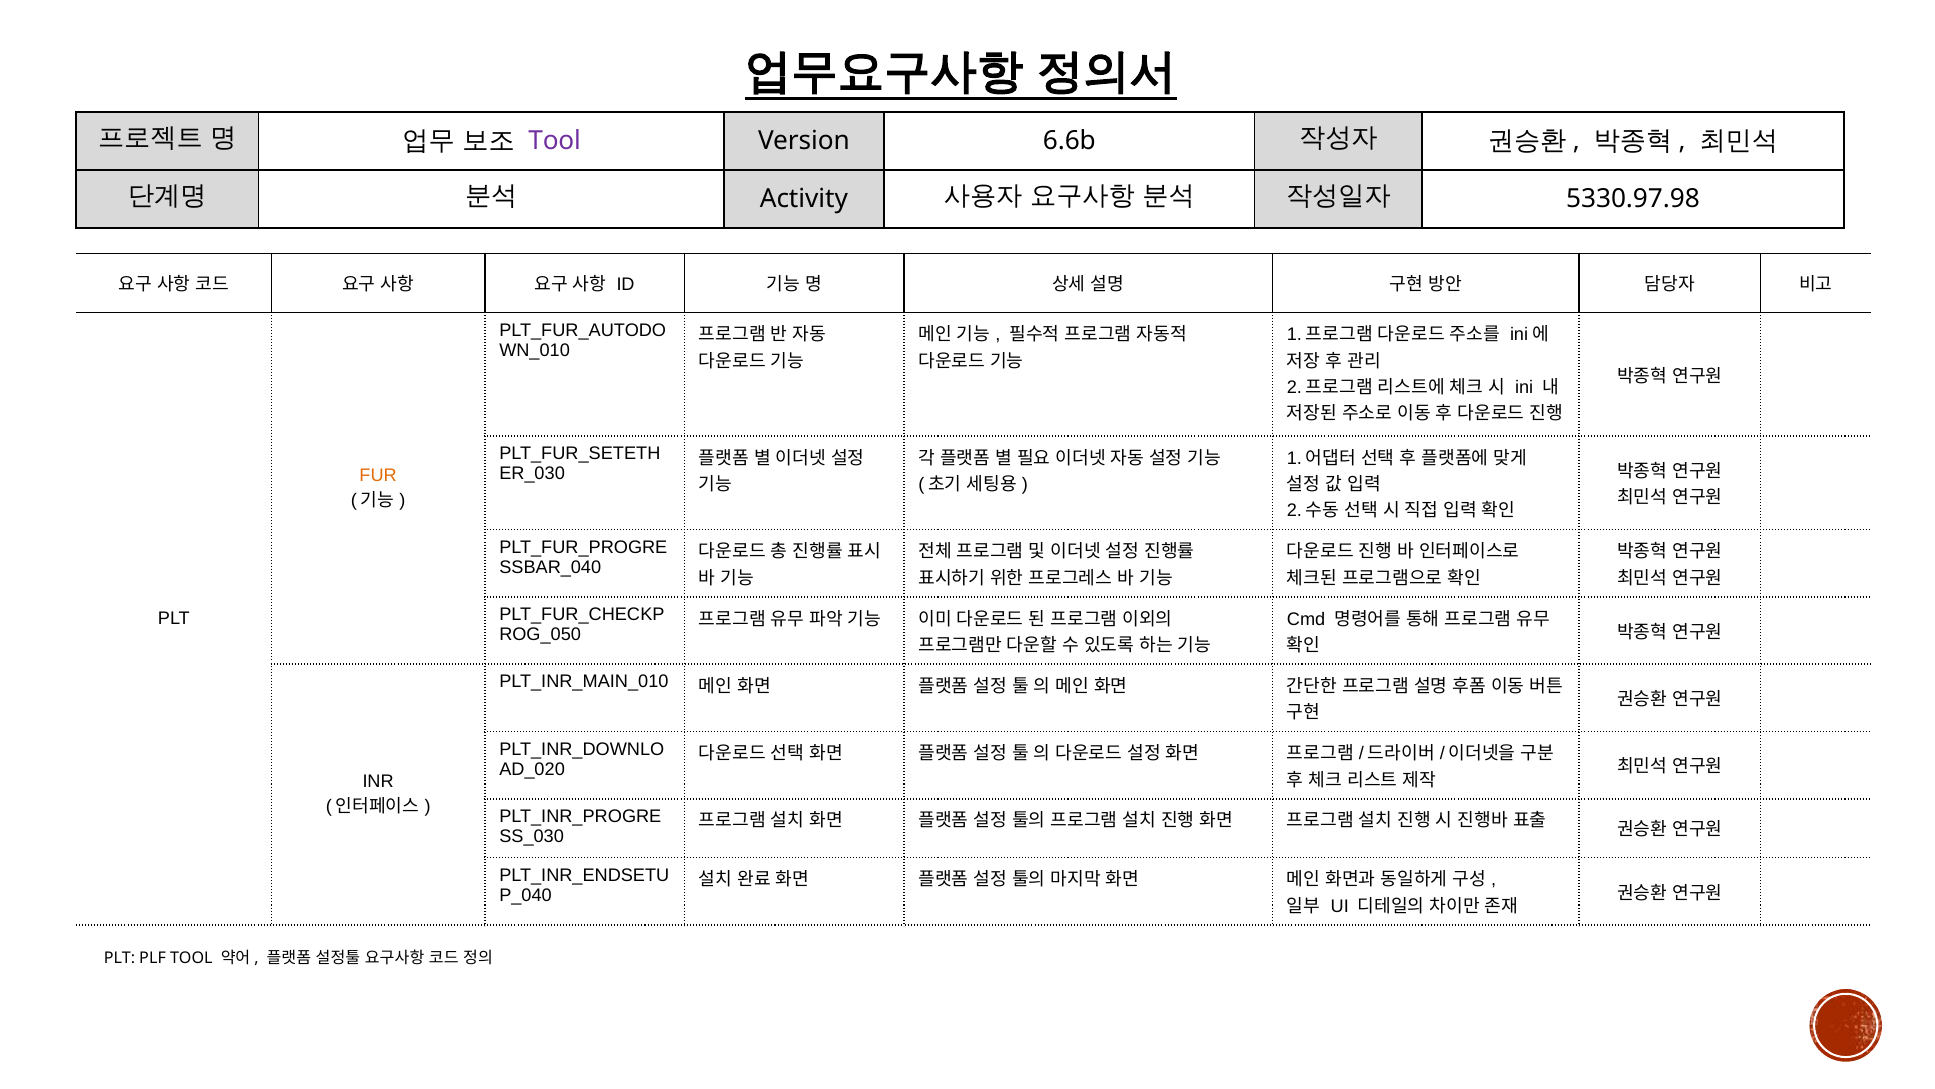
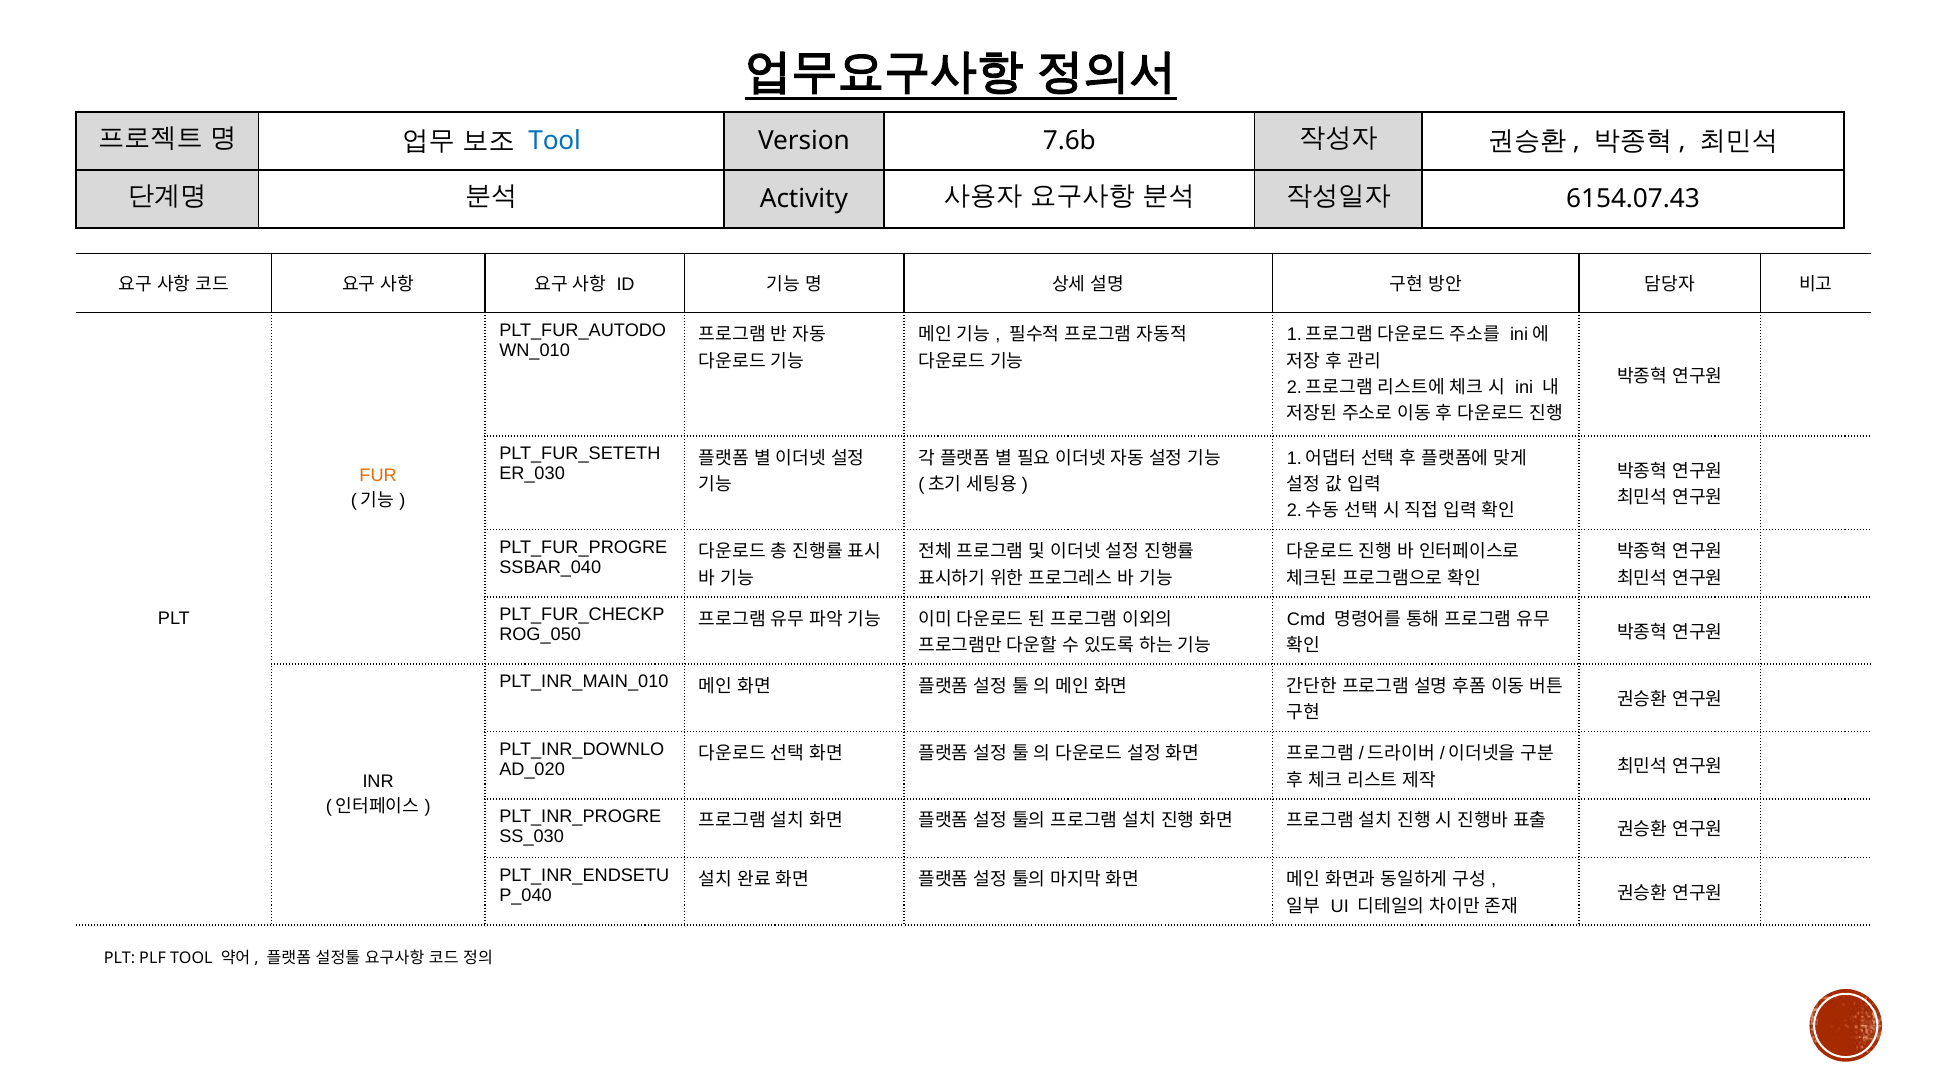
Tool colour: purple -> blue (555, 140)
6.6b: 6.6b -> 7.6b (1069, 140)
5330.97.98: 5330.97.98 -> 6154.07.43 (1633, 199)
